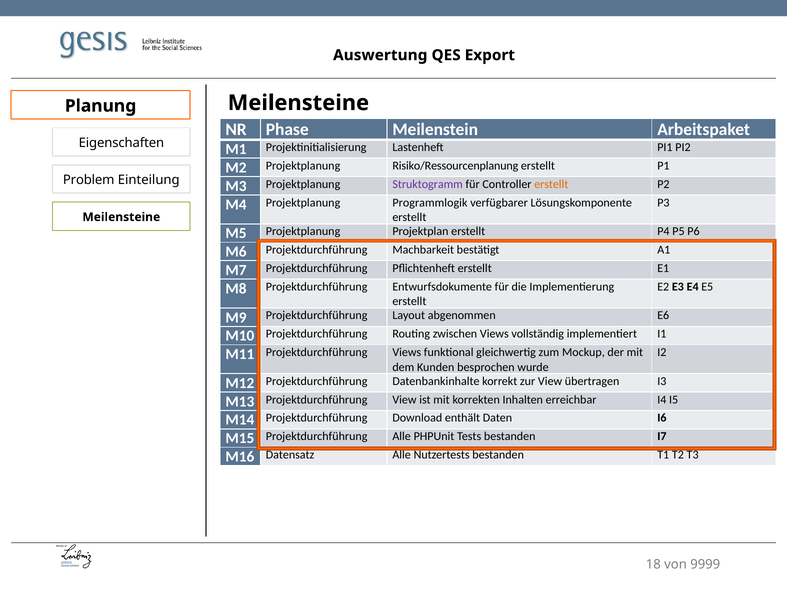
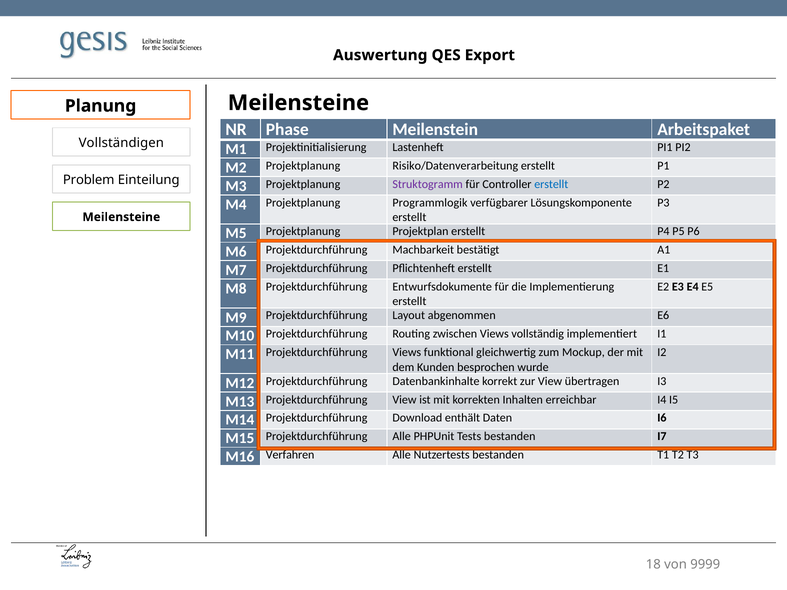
Eigenschaften: Eigenschaften -> Vollständigen (121, 143)
Risiko/Ressourcenplanung: Risiko/Ressourcenplanung -> Risiko/Datenverarbeitung (455, 166)
erstellt colour: orange -> blue (551, 184)
Datensatz: Datensatz -> Verfahren (290, 455)
